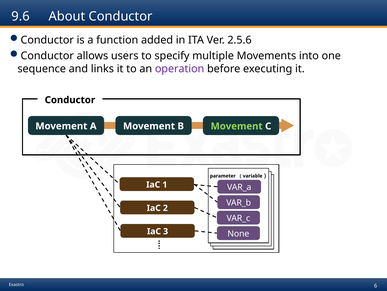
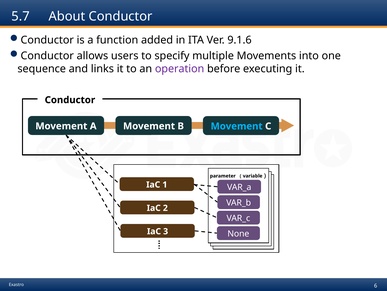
9.6: 9.6 -> 5.7 (21, 16)
2.5.6: 2.5.6 -> 9.1.6 (240, 40)
Movement colour: light green -> light blue (237, 126)
